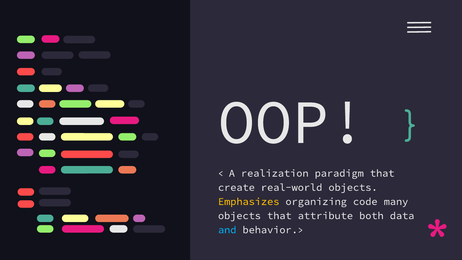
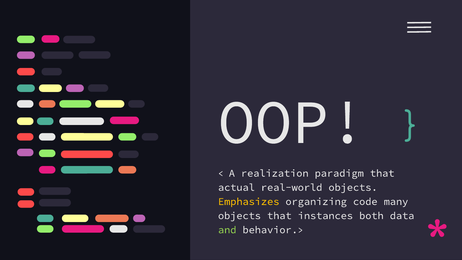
create: create -> actual (236, 187)
attribute: attribute -> instances (325, 216)
and colour: light blue -> light green (227, 230)
